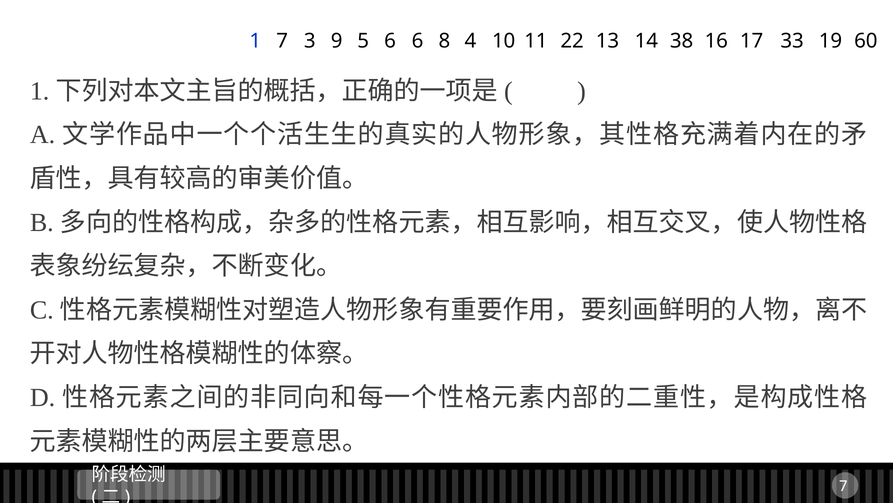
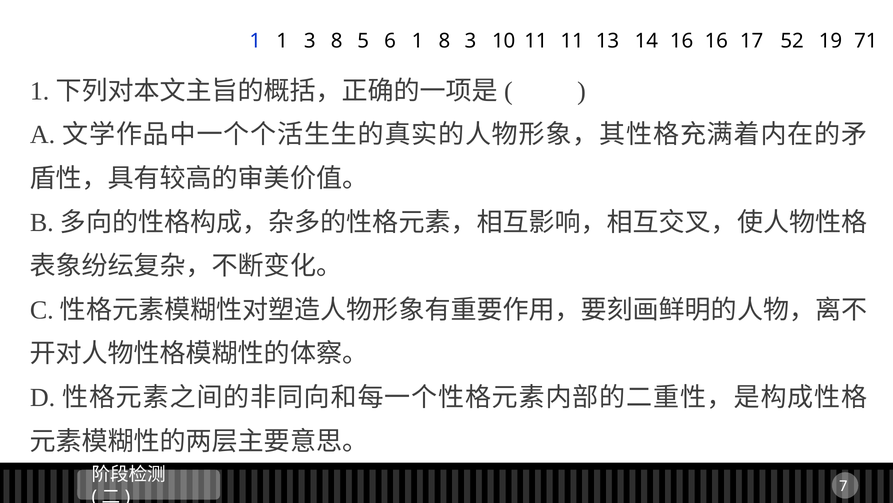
1 7: 7 -> 1 (282, 41)
3 9: 9 -> 8 (337, 41)
6 6: 6 -> 1 (418, 41)
8 4: 4 -> 3 (470, 41)
11 22: 22 -> 11 (572, 41)
14 38: 38 -> 16 (682, 41)
33: 33 -> 52 (792, 41)
60: 60 -> 71 (866, 41)
